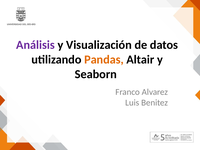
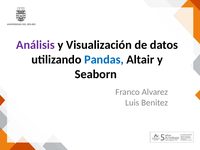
Pandas colour: orange -> blue (104, 60)
